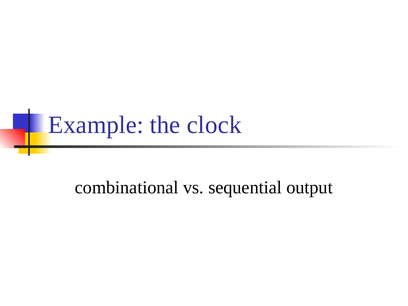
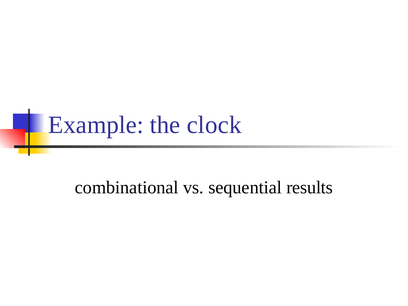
output: output -> results (310, 188)
